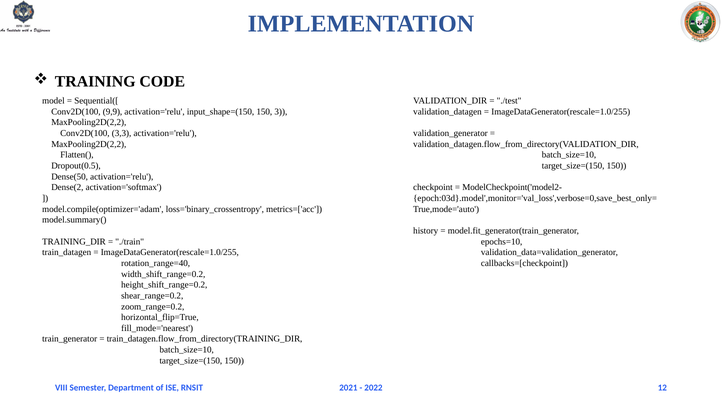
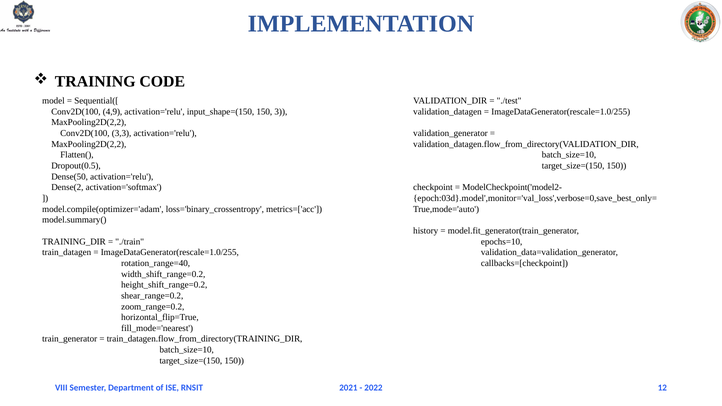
9,9: 9,9 -> 4,9 (113, 112)
